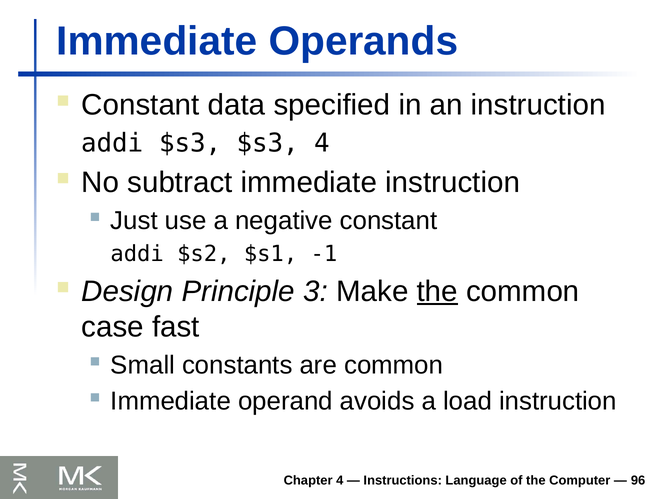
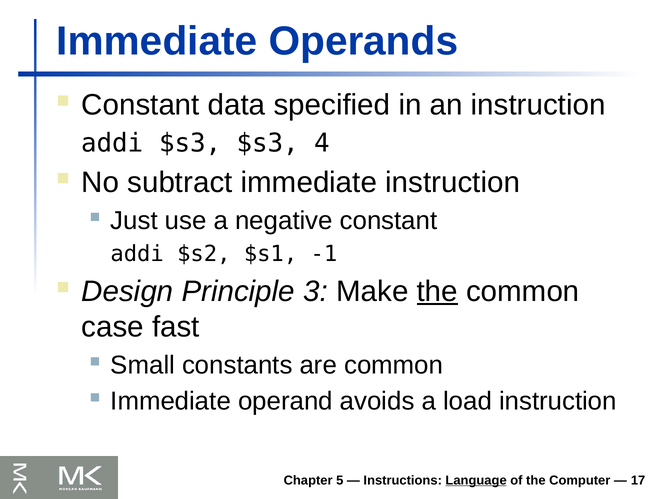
Chapter 4: 4 -> 5 (340, 480)
Language underline: none -> present (476, 480)
96: 96 -> 17 (638, 480)
